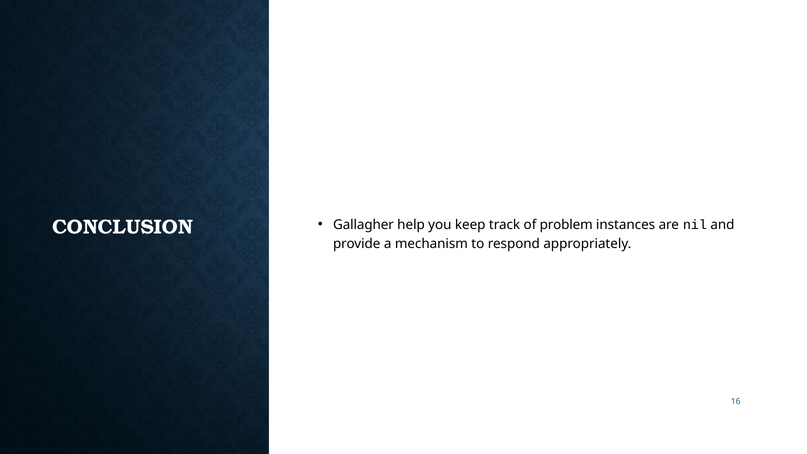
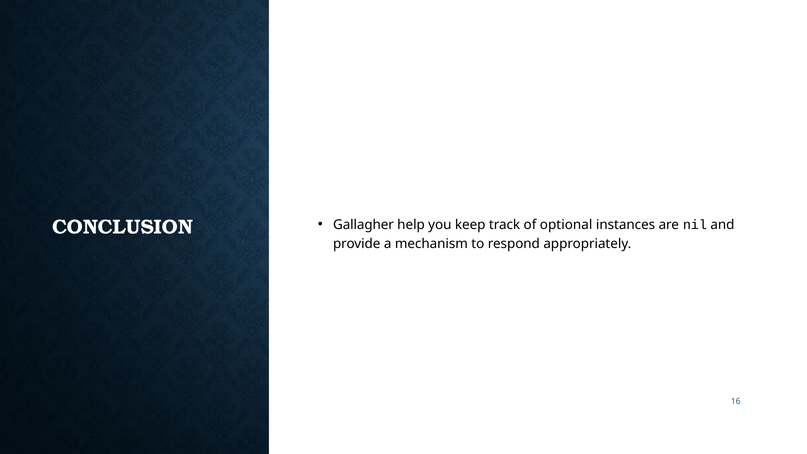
problem: problem -> optional (566, 225)
